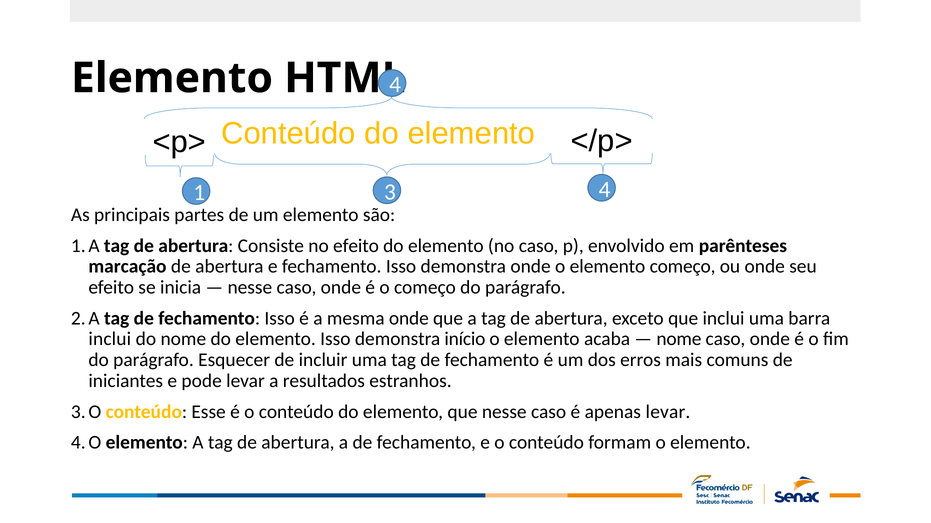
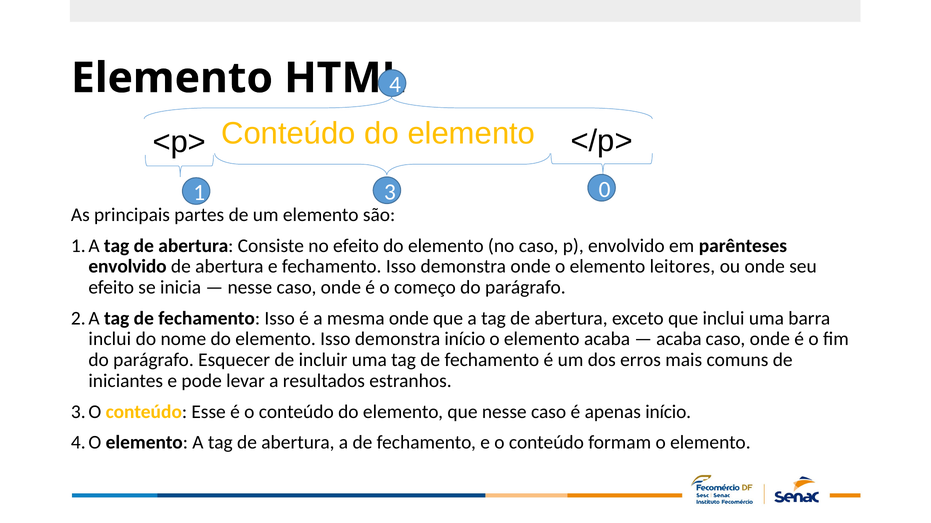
1 4: 4 -> 0 (605, 190)
marcação: marcação -> envolvido (128, 267)
elemento começo: começo -> leitores (682, 267)
nome: nome -> acaba (679, 340)
apenas levar: levar -> início (668, 412)
